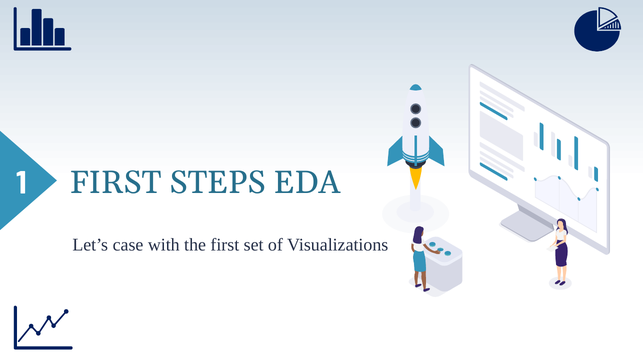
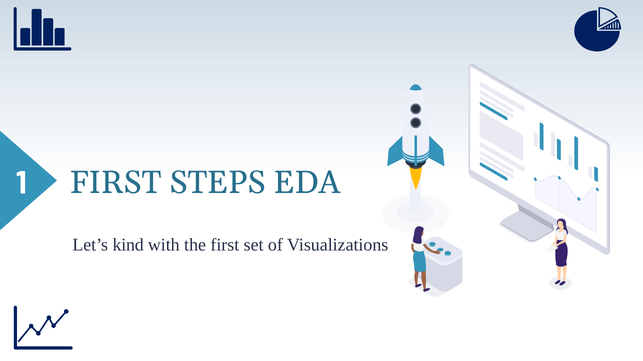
case: case -> kind (128, 245)
